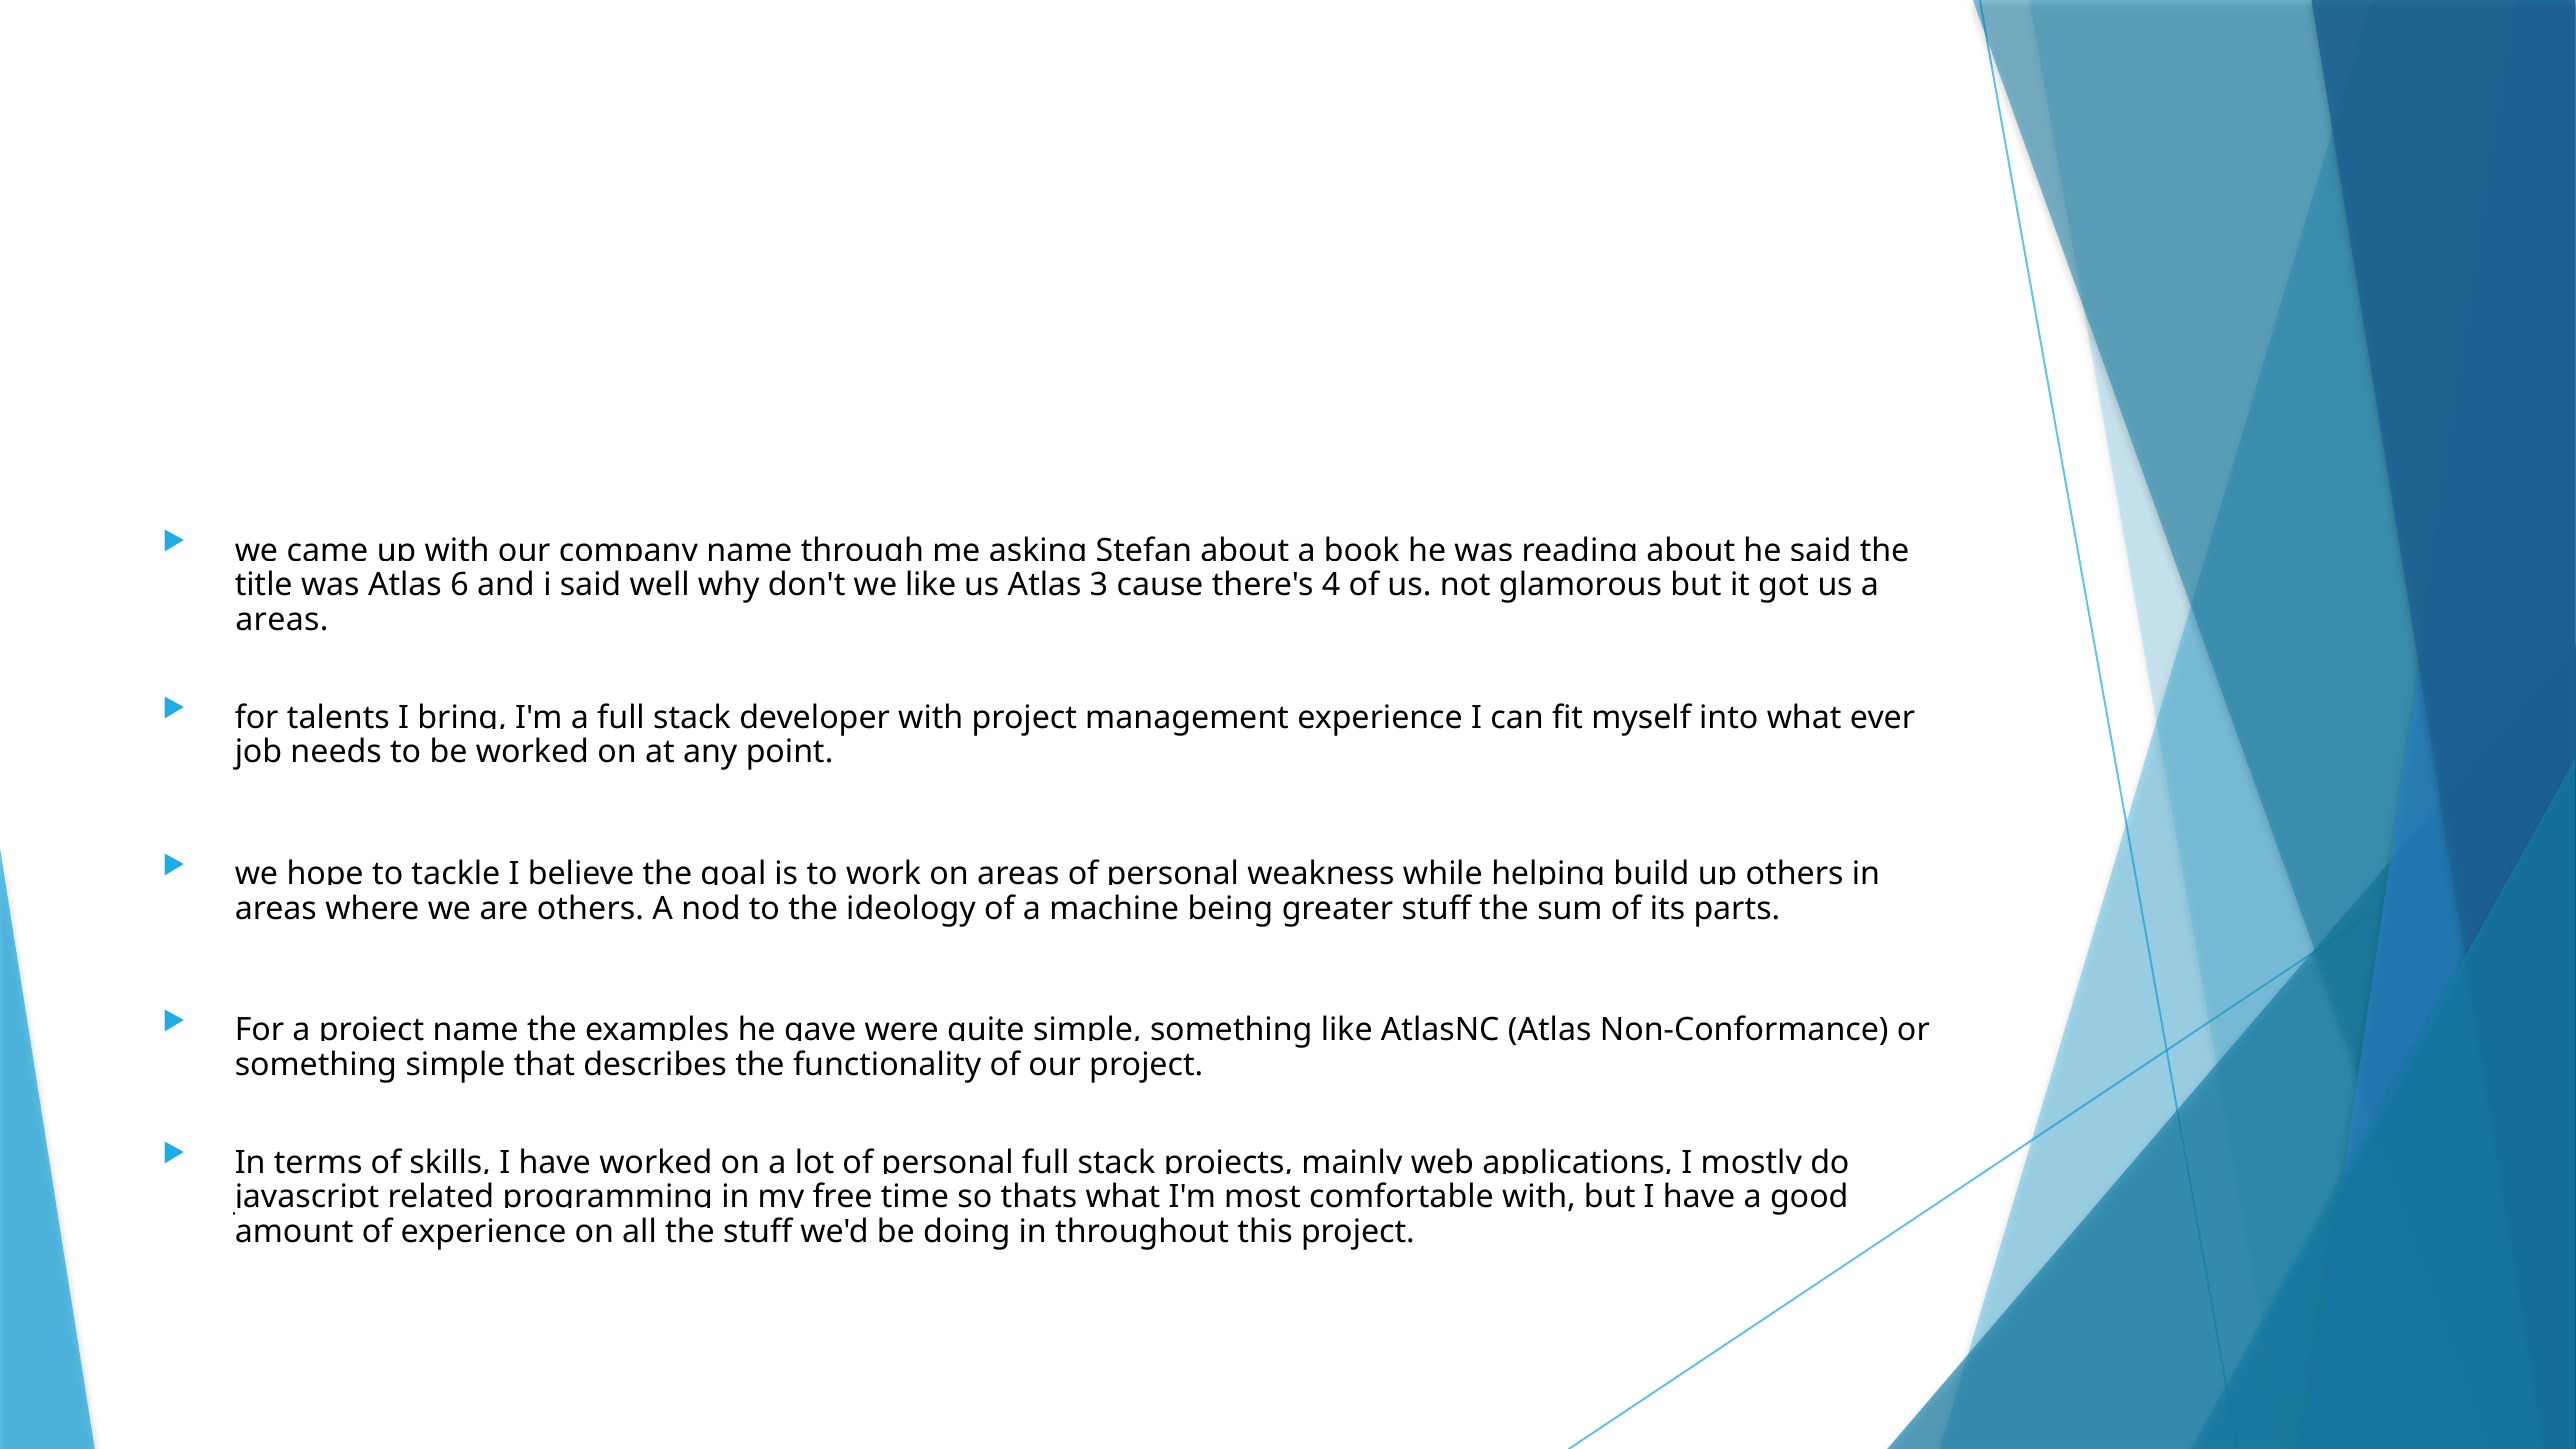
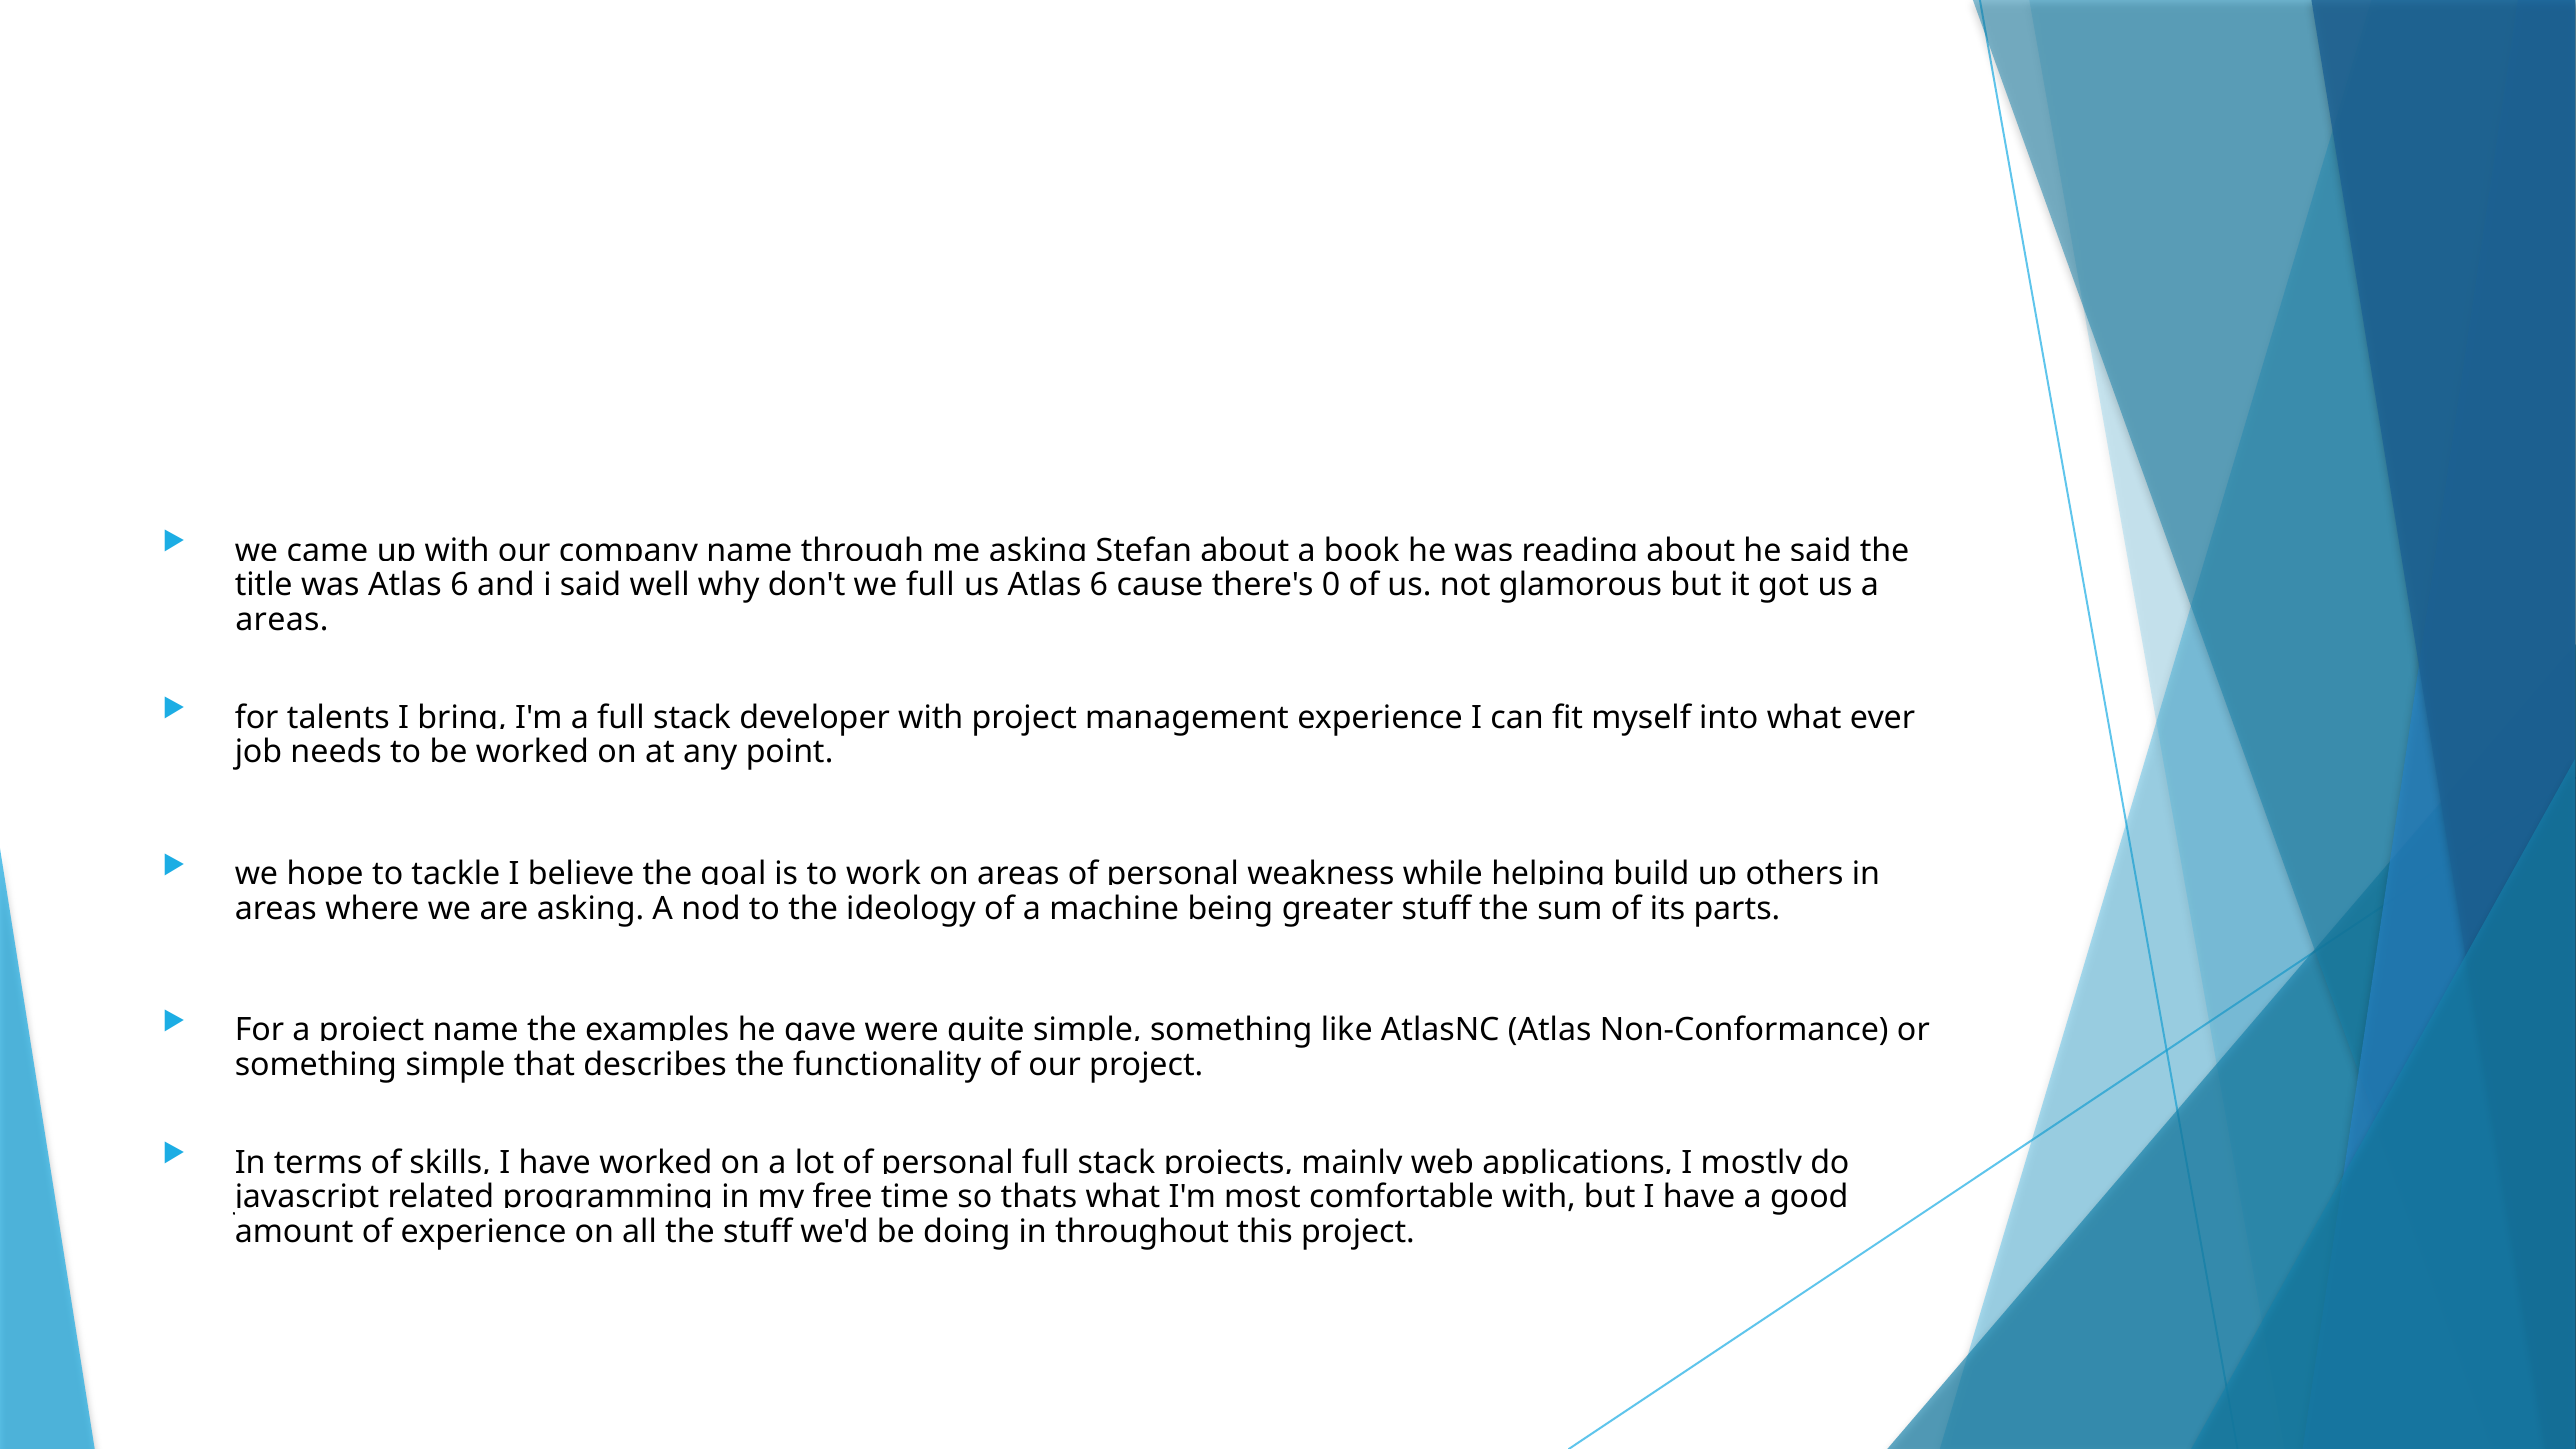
we like: like -> full (930, 585)
us Atlas 3: 3 -> 6 (1099, 585)
4: 4 -> 0 (1331, 585)
are others: others -> asking (591, 909)
